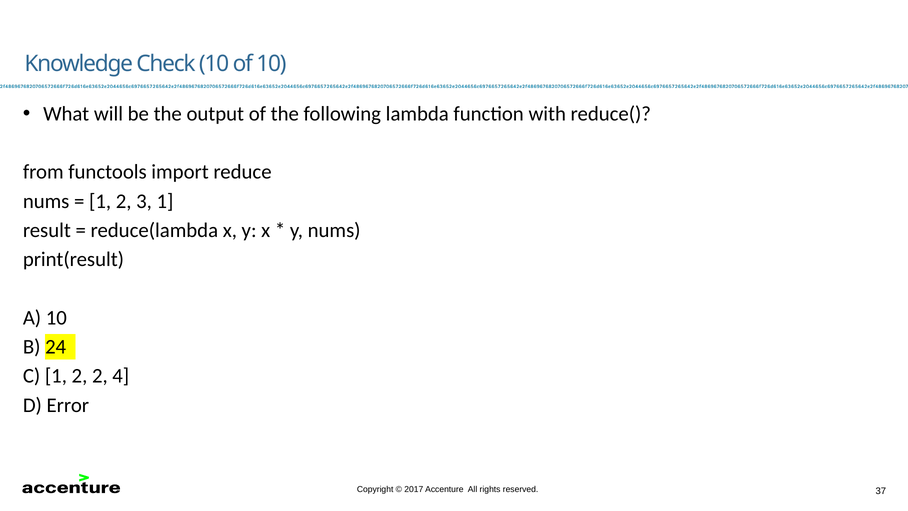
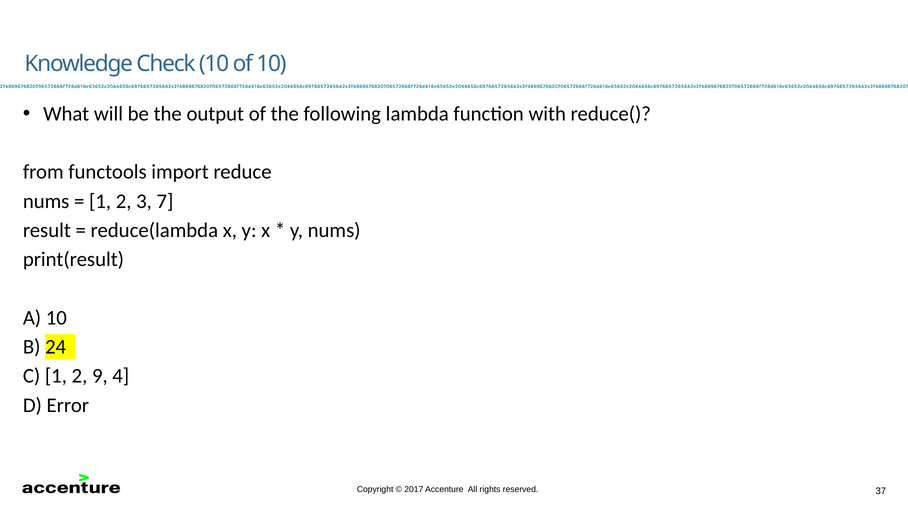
3 1: 1 -> 7 (165, 201)
2 2: 2 -> 9 (100, 376)
